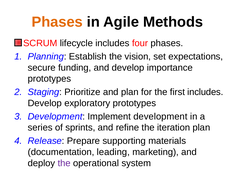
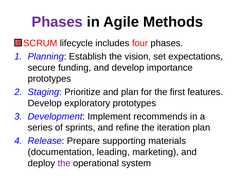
Phases colour: orange -> purple (57, 22)
first includes: includes -> features (205, 92)
Implement development: development -> recommends (160, 117)
